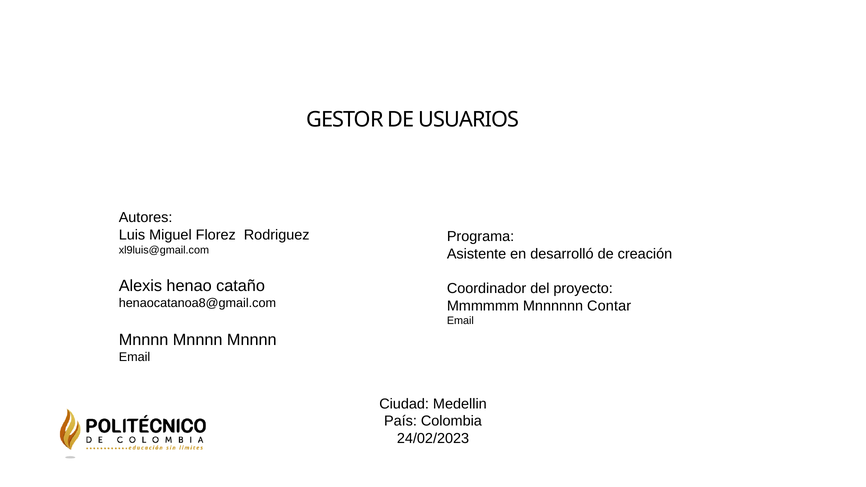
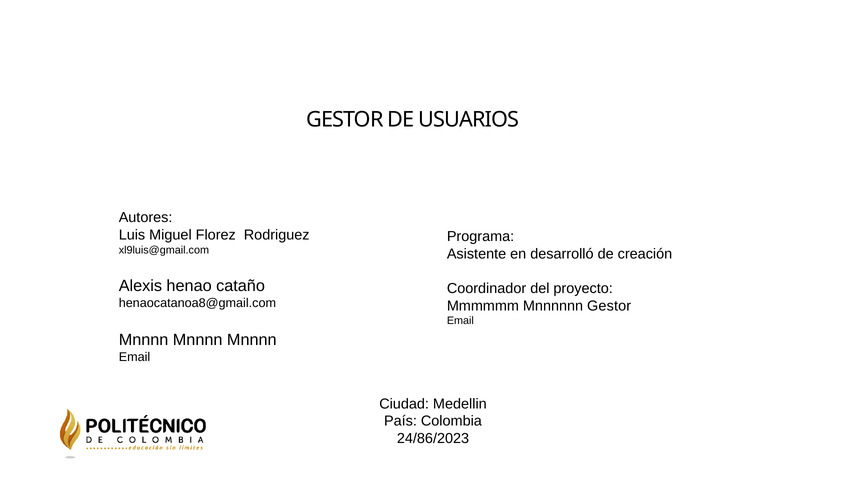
Mnnnnnn Contar: Contar -> Gestor (609, 306)
24/02/2023: 24/02/2023 -> 24/86/2023 (433, 439)
